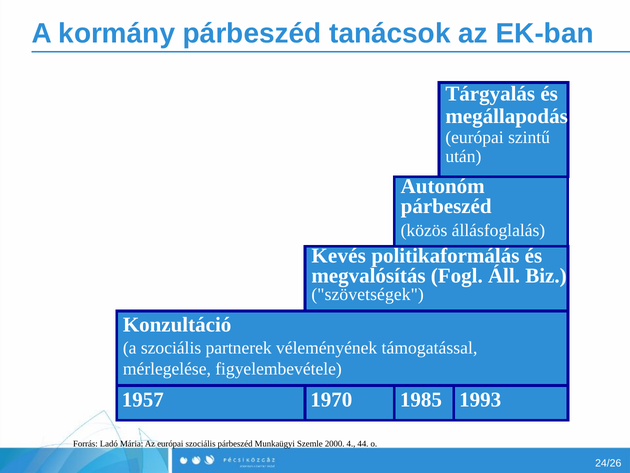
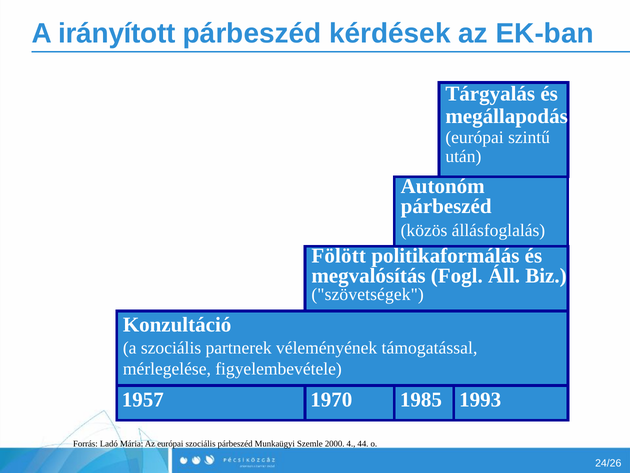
kormány: kormány -> irányított (117, 33)
tanácsok: tanácsok -> kérdések (390, 33)
Kevés: Kevés -> Fölött (339, 255)
